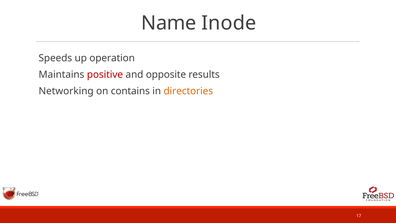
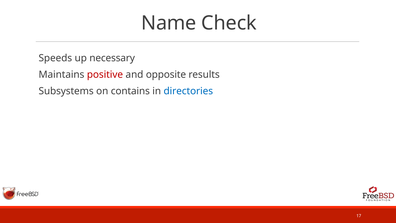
Inode: Inode -> Check (229, 23)
operation: operation -> necessary (112, 58)
Networking: Networking -> Subsystems (66, 91)
directories colour: orange -> blue (188, 91)
